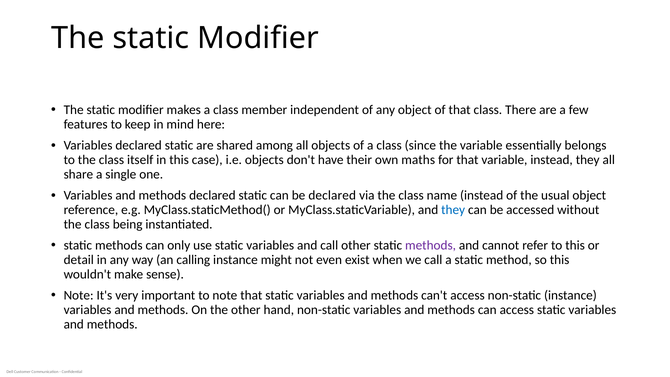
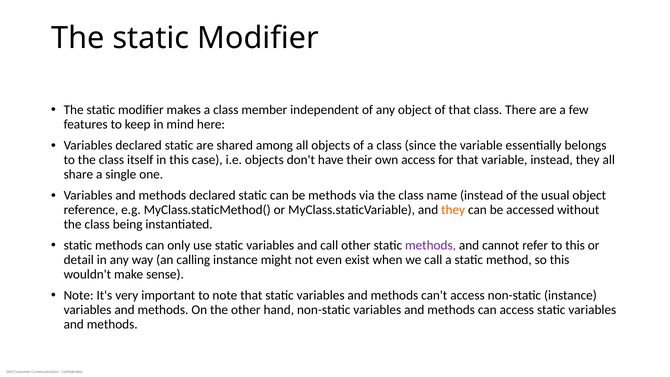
own maths: maths -> access (418, 160)
be declared: declared -> methods (332, 195)
they colour: blue -> orange (453, 210)
